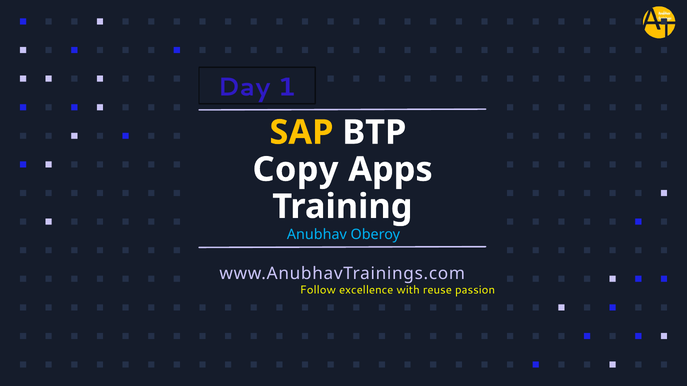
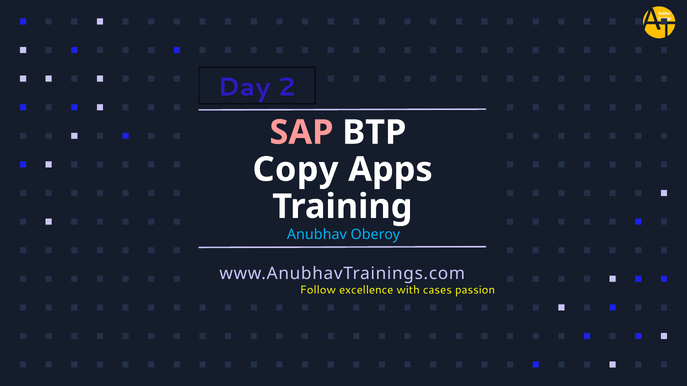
1: 1 -> 2 (287, 87)
SAP colour: yellow -> pink (301, 133)
reuse: reuse -> cases (437, 290)
